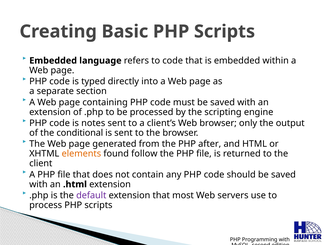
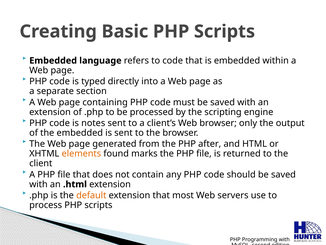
the conditional: conditional -> embedded (80, 133)
follow: follow -> marks (144, 153)
default colour: purple -> orange (91, 195)
